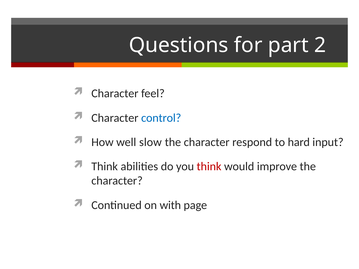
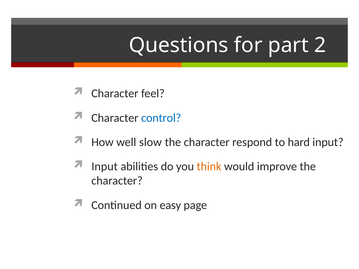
Think: Think -> Input (105, 167)
think colour: red -> orange (209, 167)
with: with -> easy (170, 205)
